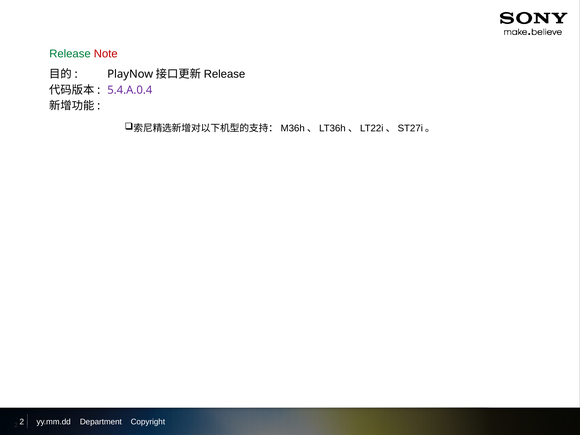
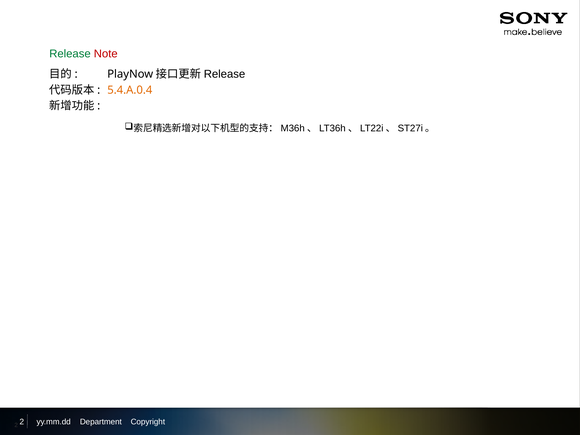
5.4.A.0.4 colour: purple -> orange (130, 90)
